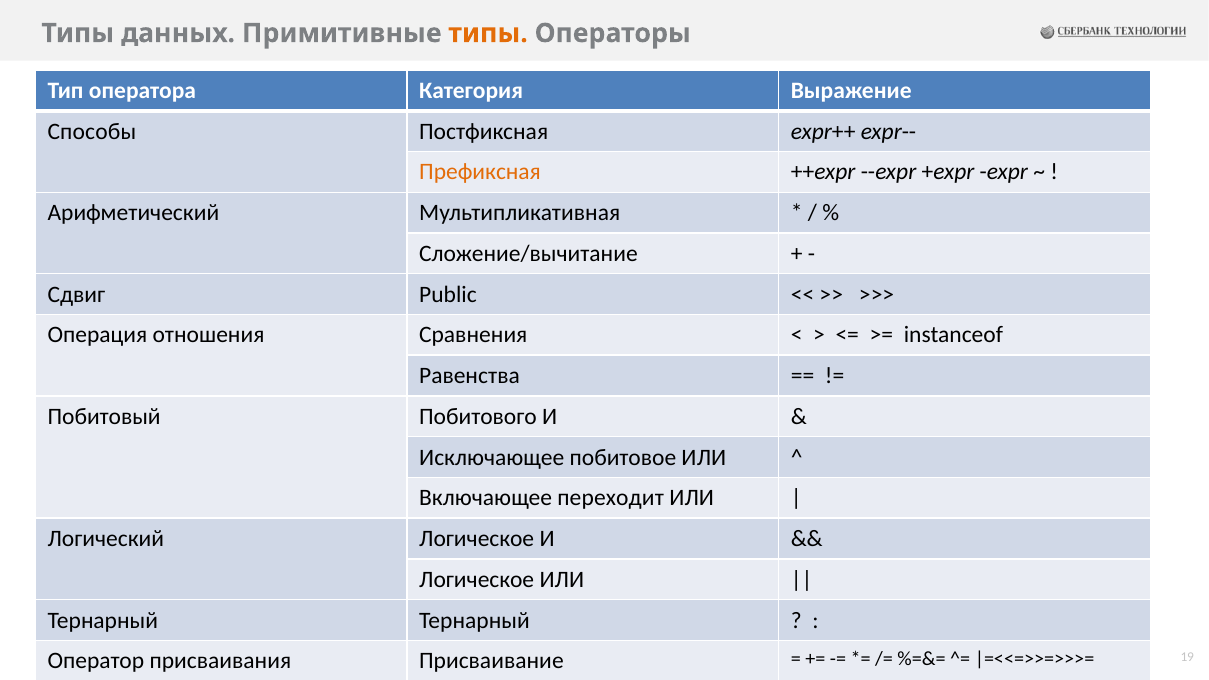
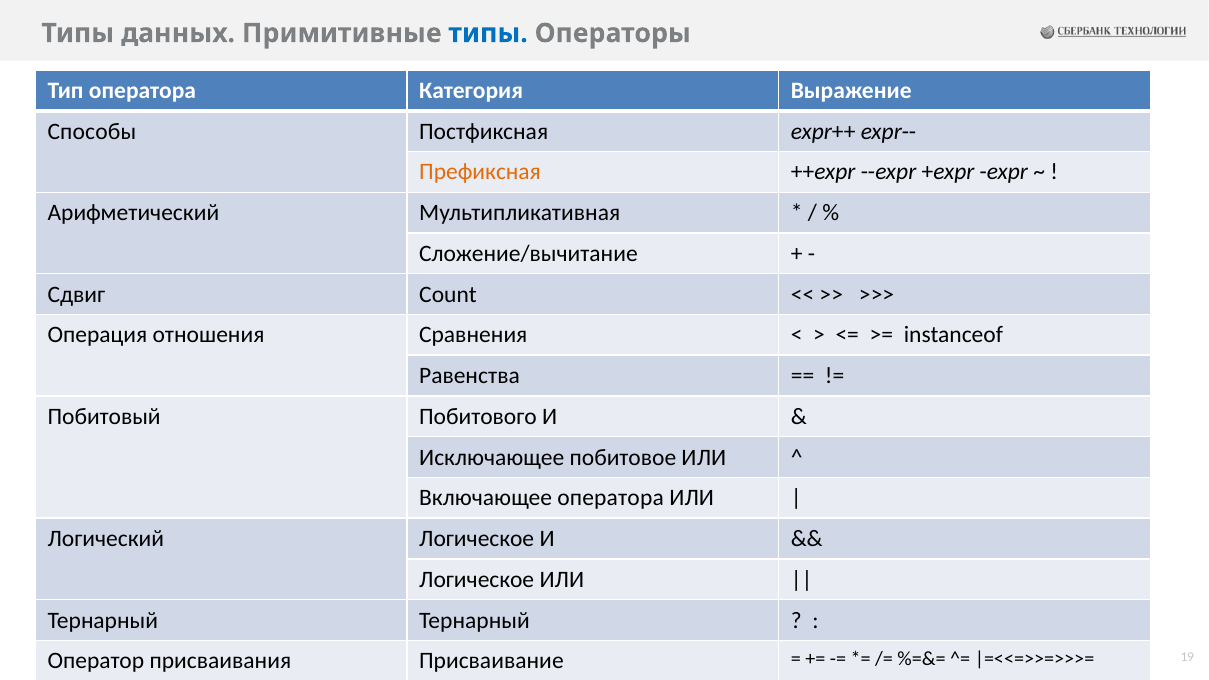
типы colour: orange -> blue (488, 33)
Public: Public -> Count (448, 294)
Включающее переходит: переходит -> оператора (611, 498)
